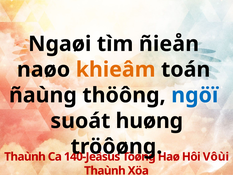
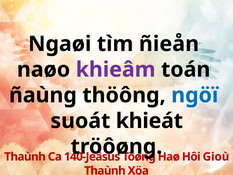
khieâm colour: orange -> purple (116, 70)
huøng: huøng -> khieát (149, 121)
Vôùi: Vôùi -> Gioù (216, 156)
